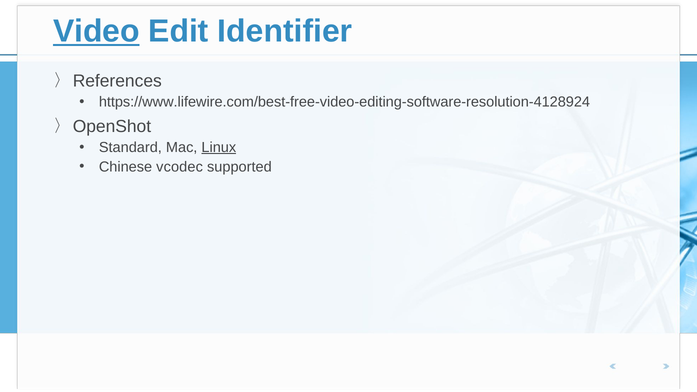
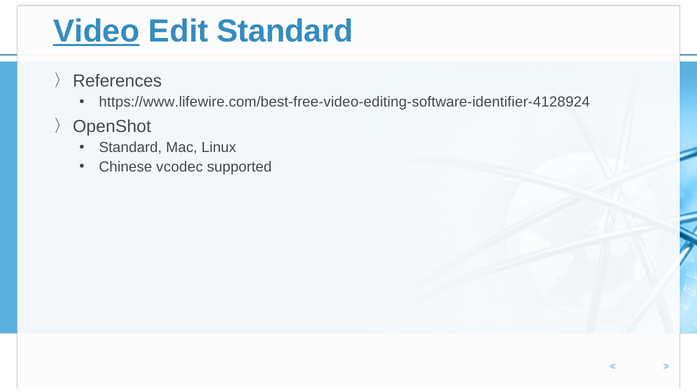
Edit Identifier: Identifier -> Standard (285, 31)
https://www.lifewire.com/best-free-video-editing-software-resolution-4128924: https://www.lifewire.com/best-free-video-editing-software-resolution-4128924 -> https://www.lifewire.com/best-free-video-editing-software-identifier-4128924 (344, 102)
Linux underline: present -> none (219, 147)
